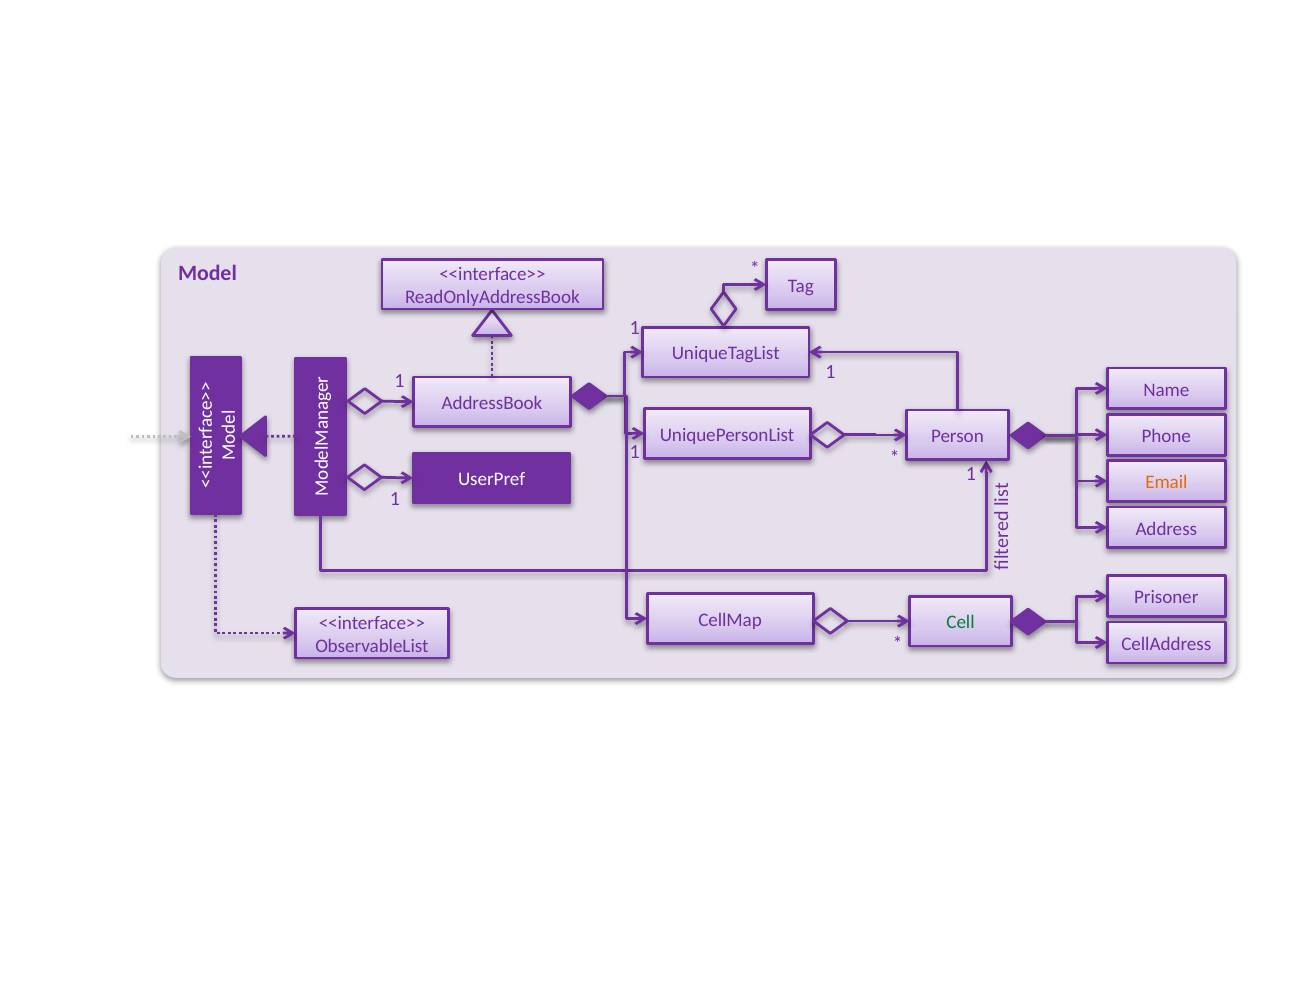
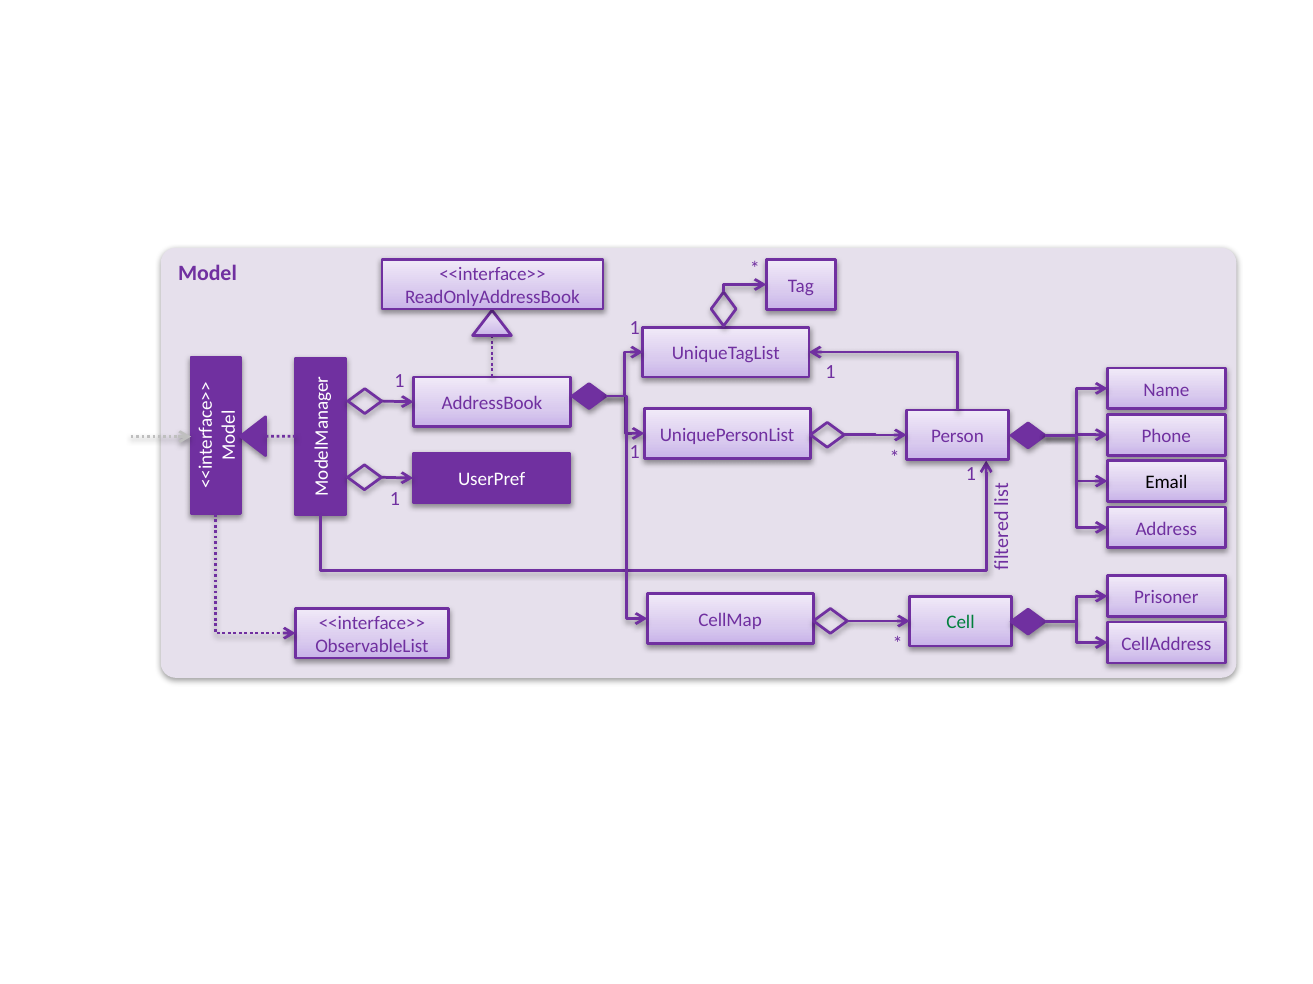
Email colour: orange -> black (1166, 483)
